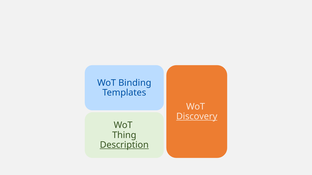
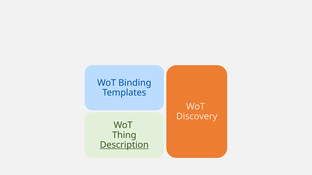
Discovery underline: present -> none (197, 117)
